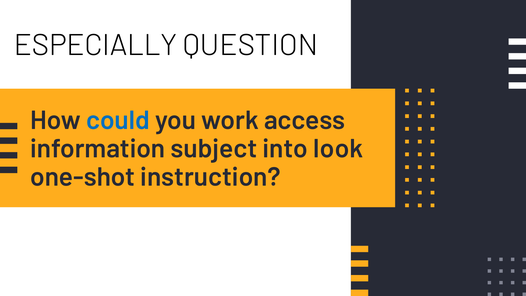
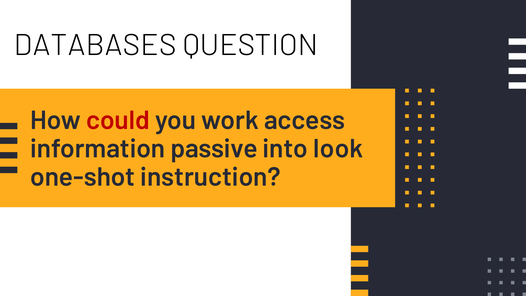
ESPECIALLY: ESPECIALLY -> DATABASES (95, 45)
could colour: blue -> red (118, 120)
subject: subject -> passive (214, 149)
